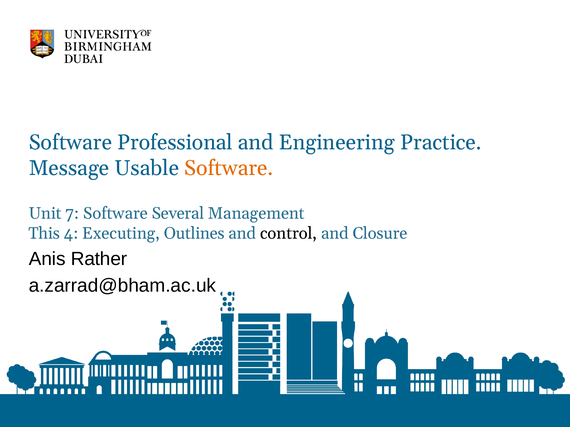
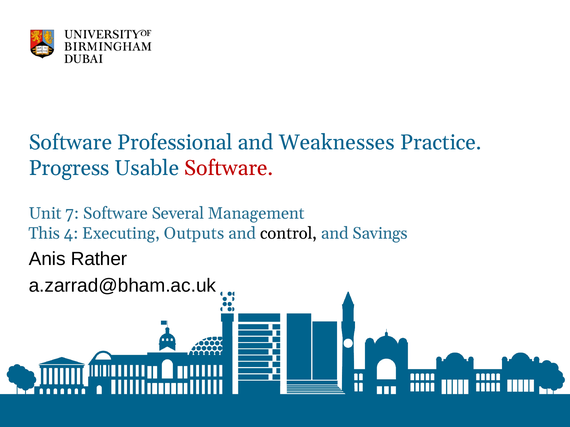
Engineering: Engineering -> Weaknesses (337, 143)
Message: Message -> Progress (69, 168)
Software colour: orange -> red (229, 168)
Outlines: Outlines -> Outputs (194, 234)
Closure: Closure -> Savings (380, 234)
